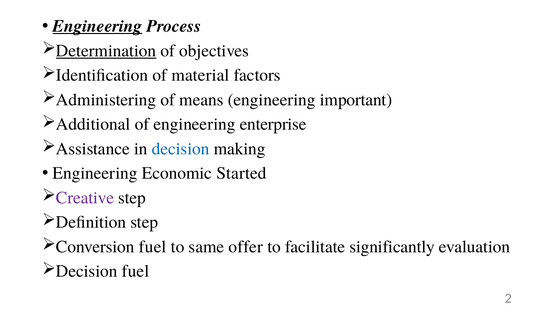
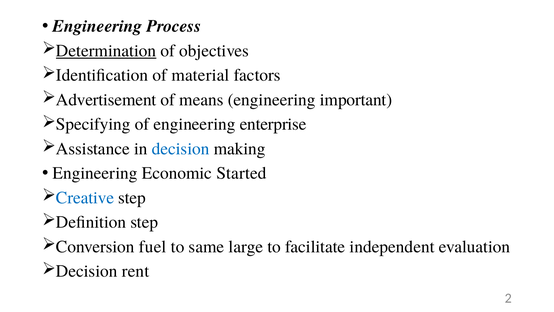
Engineering underline: present -> none (97, 26)
Administering: Administering -> Advertisement (106, 100)
Additional: Additional -> Specifying (93, 124)
Creative colour: purple -> blue (85, 197)
offer: offer -> large (246, 246)
significantly: significantly -> independent (392, 246)
Decision fuel: fuel -> rent (136, 271)
